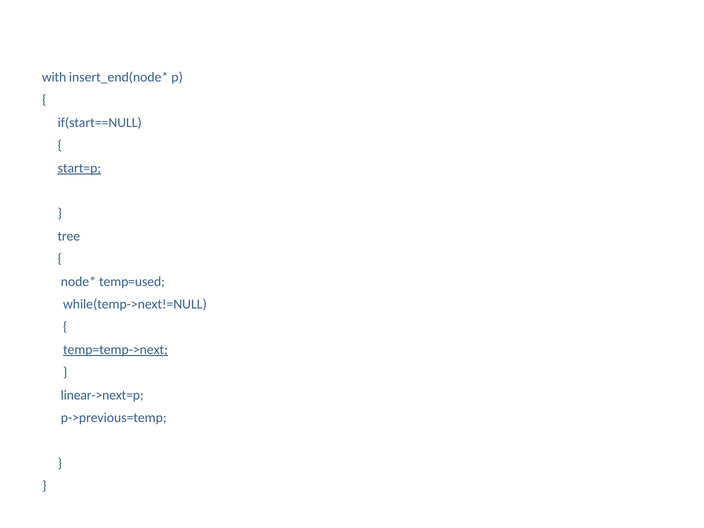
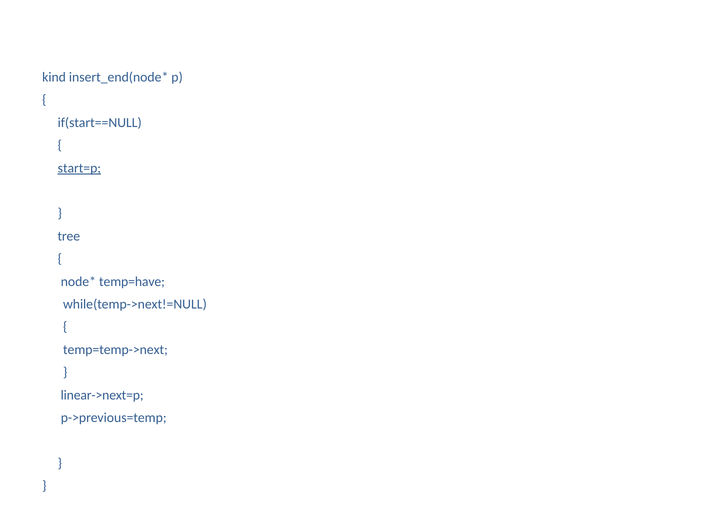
with: with -> kind (54, 77)
temp=used: temp=used -> temp=have (132, 282)
temp=temp->next underline: present -> none (115, 350)
